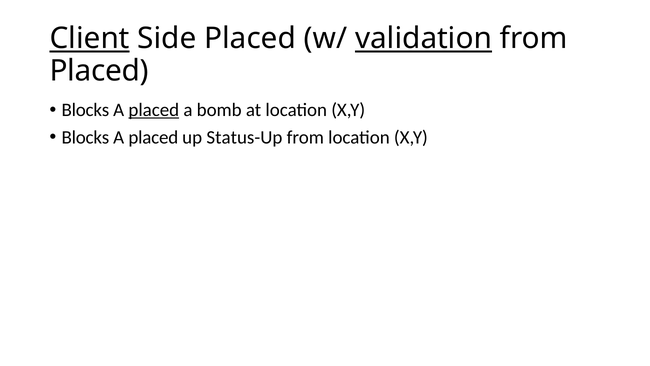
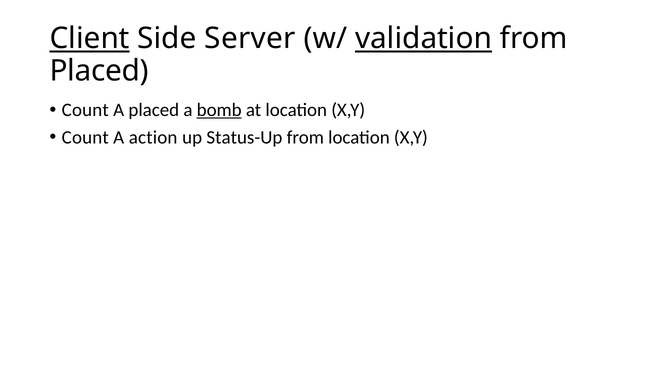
Side Placed: Placed -> Server (250, 39)
Blocks: Blocks -> Count (85, 110)
placed underline: present -> none (154, 110)
bomb underline: none -> present (219, 110)
Blocks: Blocks -> Count (85, 137)
placed: placed -> action (153, 137)
